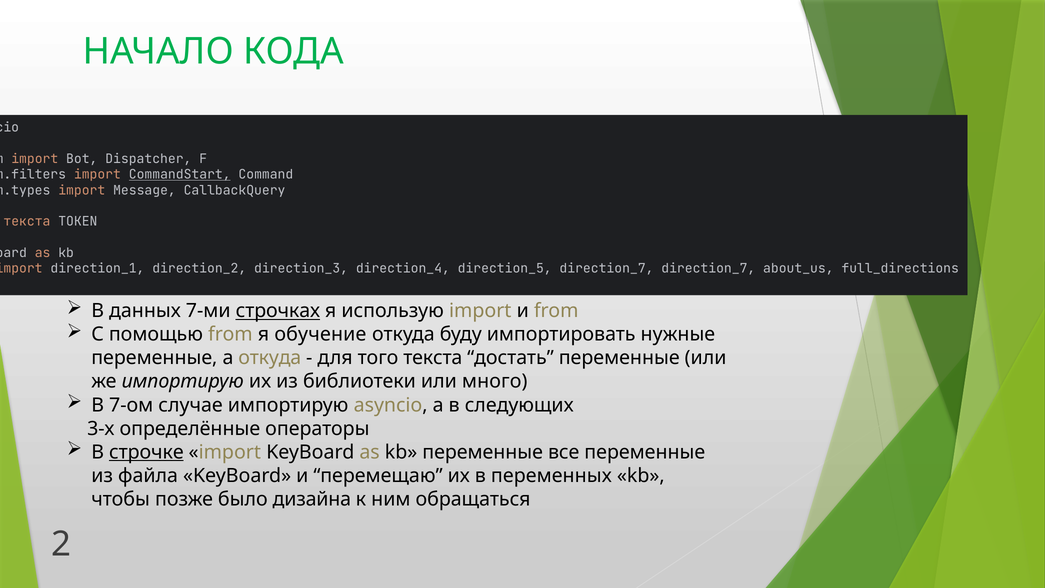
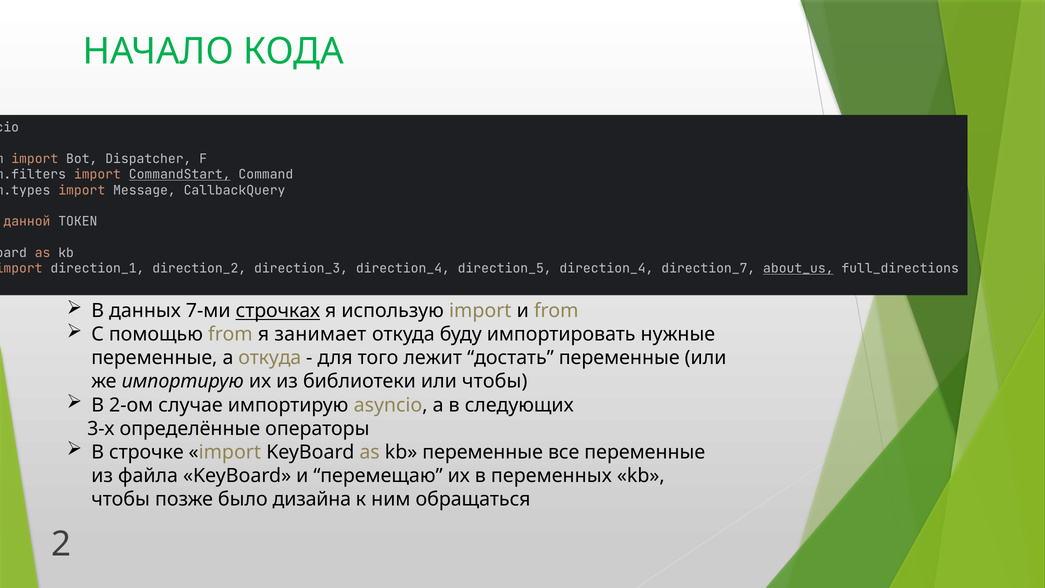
текста: текста -> данной (27, 222)
direction_5 direction_7: direction_7 -> direction_4 (606, 269)
about_us underline: none -> present (798, 269)
обучение: обучение -> занимает (320, 334)
того текста: текста -> лежит (433, 358)
или много: много -> чтобы (495, 381)
7-ом: 7-ом -> 2-ом (131, 405)
строчке underline: present -> none (146, 452)
